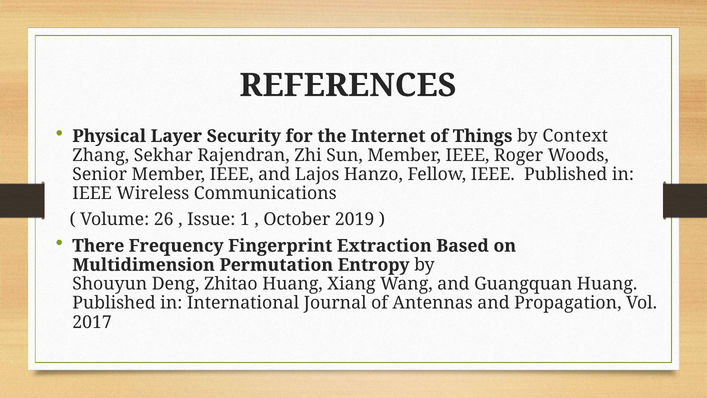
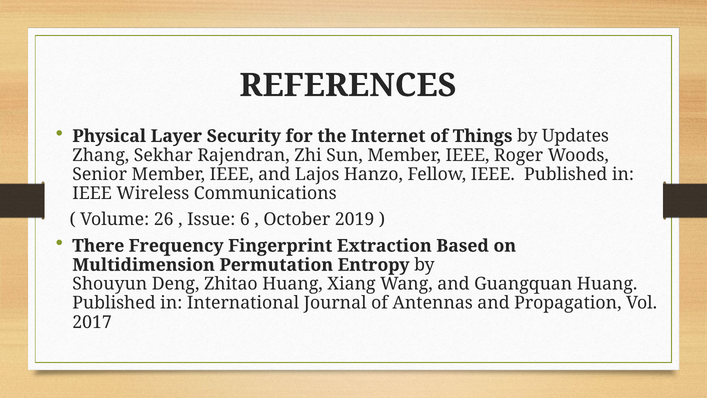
Context: Context -> Updates (575, 136)
1: 1 -> 6 (245, 219)
